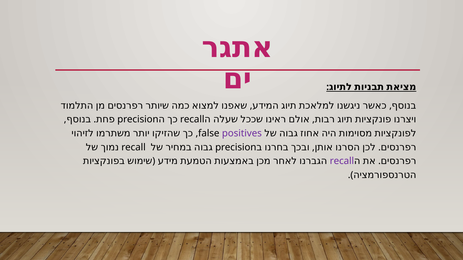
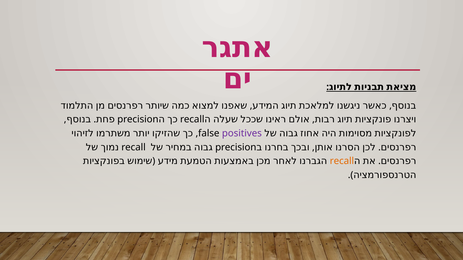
recall colour: purple -> orange (342, 161)
